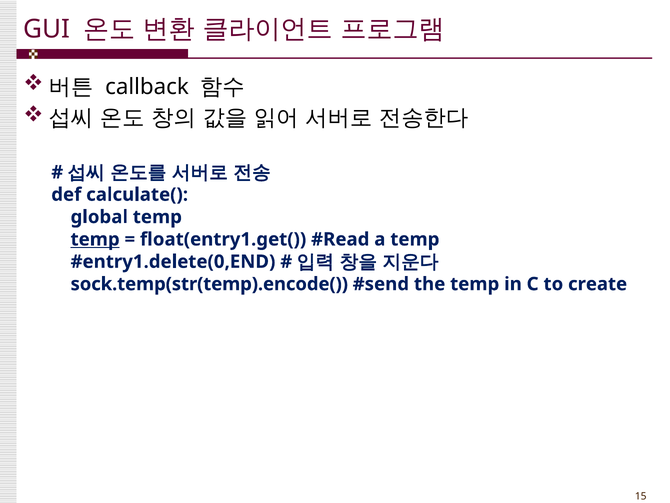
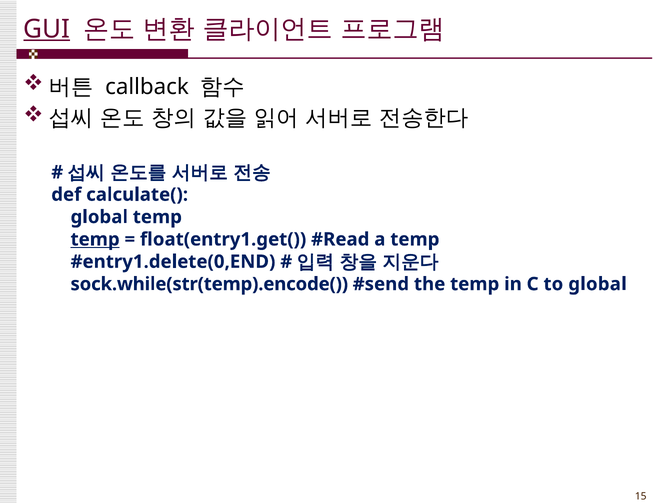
GUI underline: none -> present (47, 29)
sock.temp(str(temp).encode(: sock.temp(str(temp).encode( -> sock.while(str(temp).encode( (209, 284)
to create: create -> global (597, 284)
